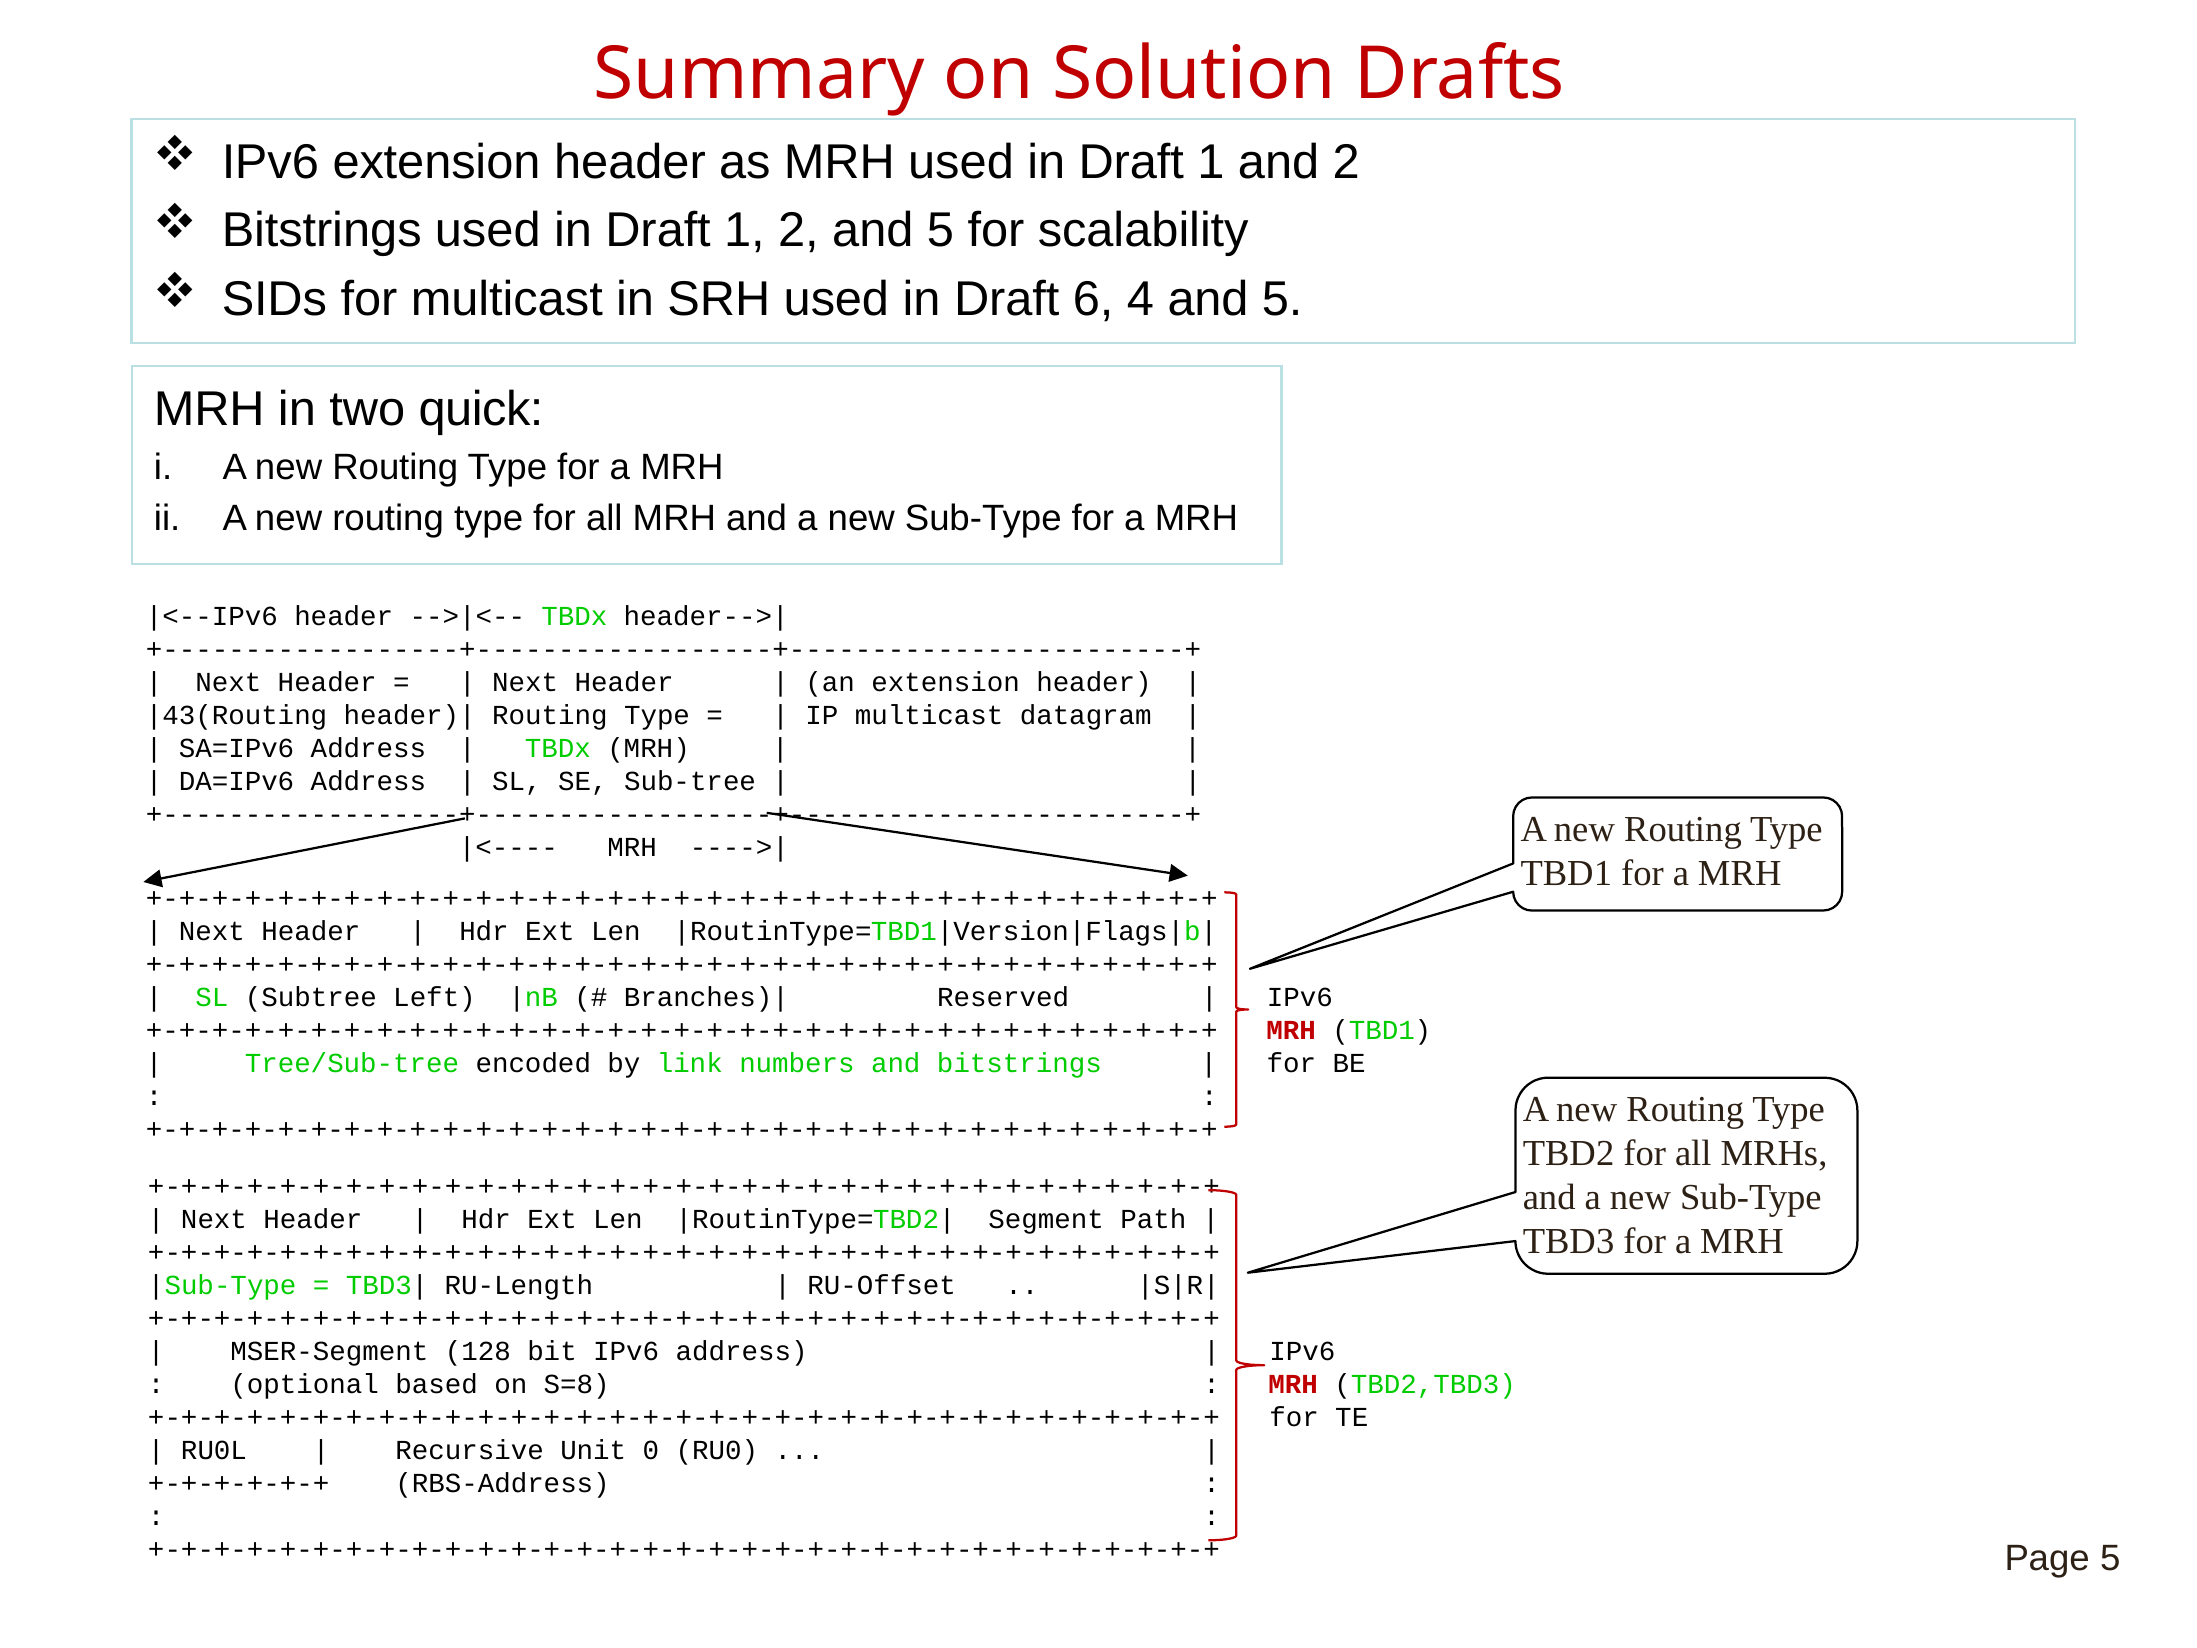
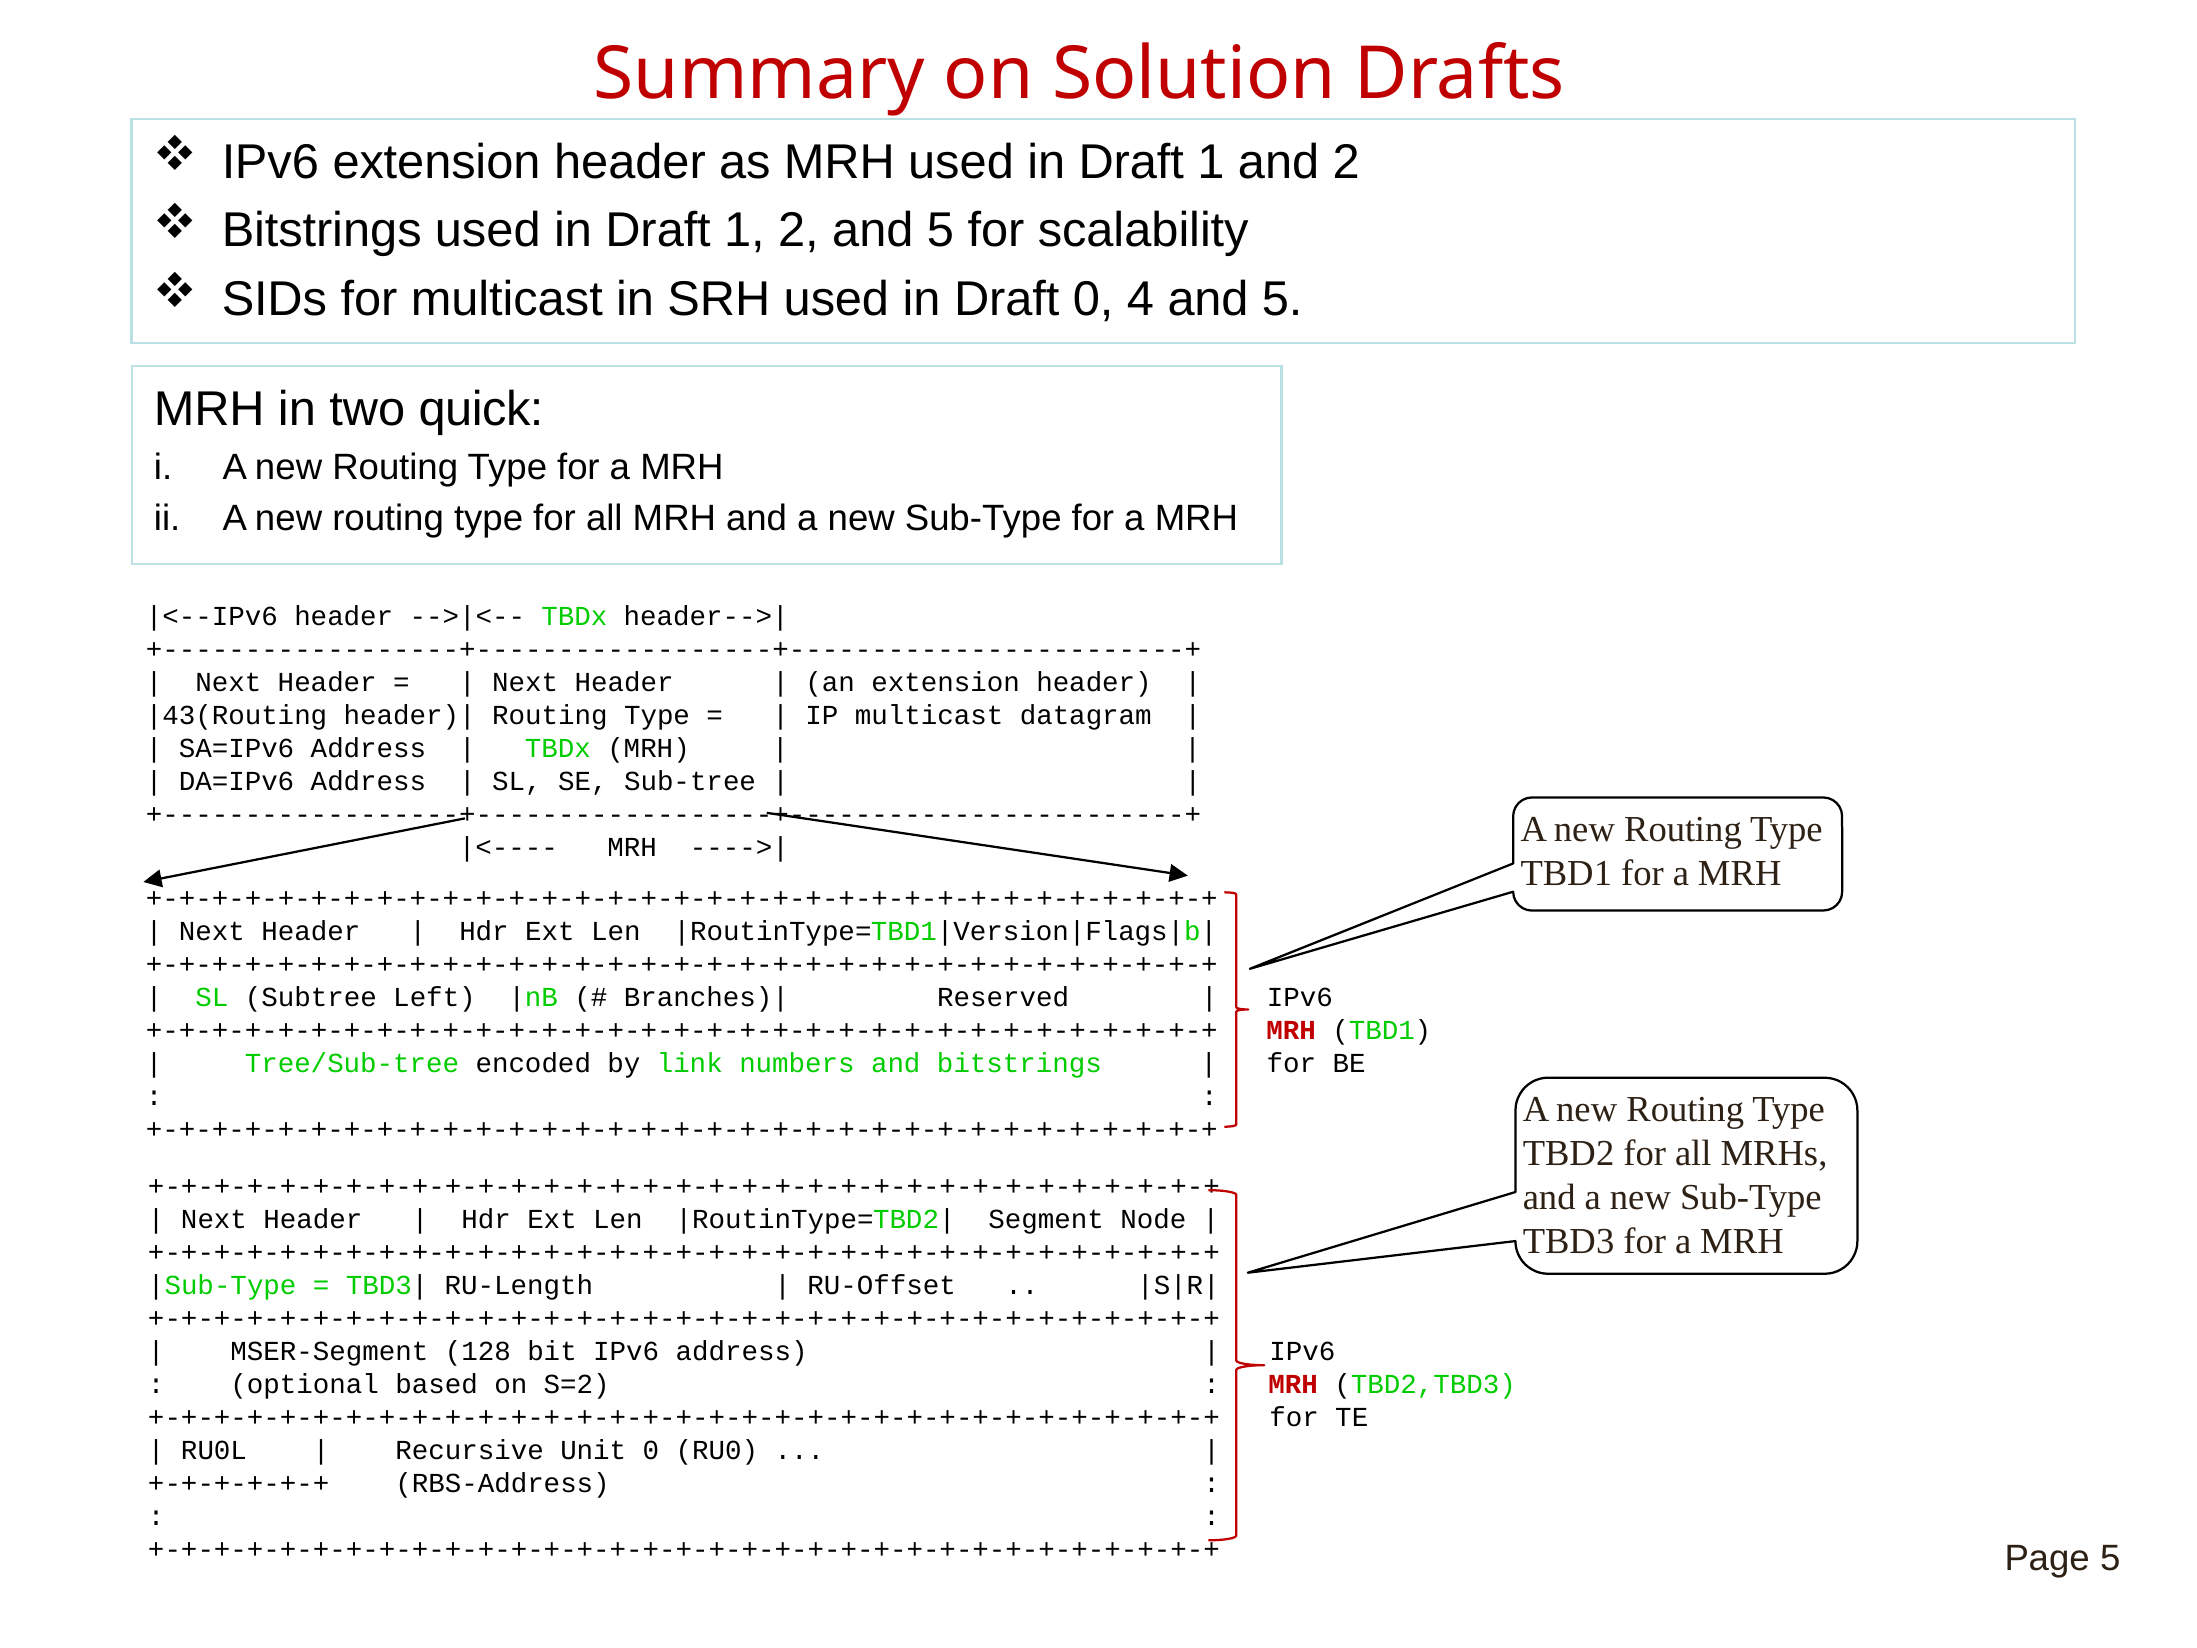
Draft 6: 6 -> 0 (1093, 299)
Path: Path -> Node (1153, 1219)
S=8: S=8 -> S=2 (577, 1384)
